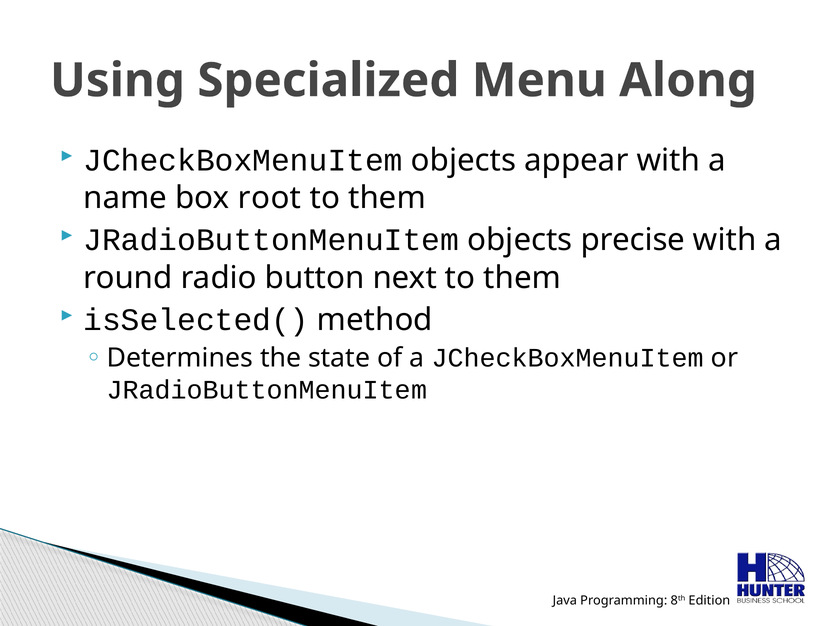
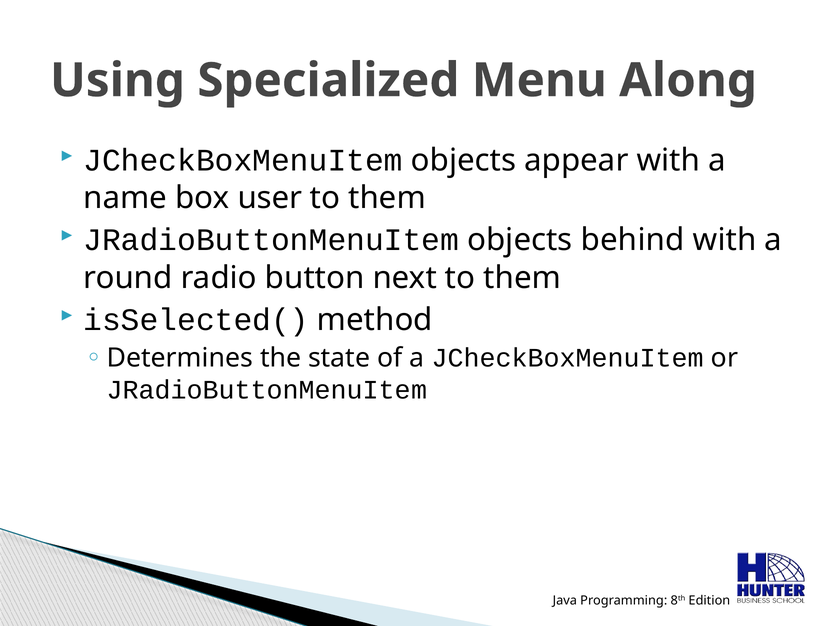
root: root -> user (270, 198)
precise: precise -> behind (633, 240)
